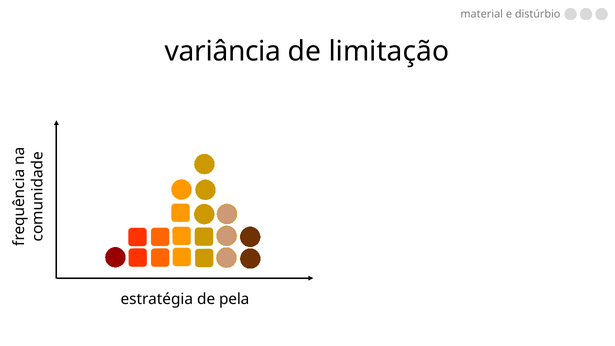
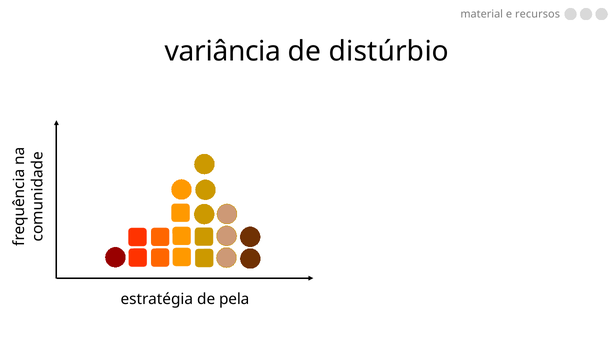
distúrbio: distúrbio -> recursos (538, 14)
limitação: limitação -> distúrbio (389, 52)
